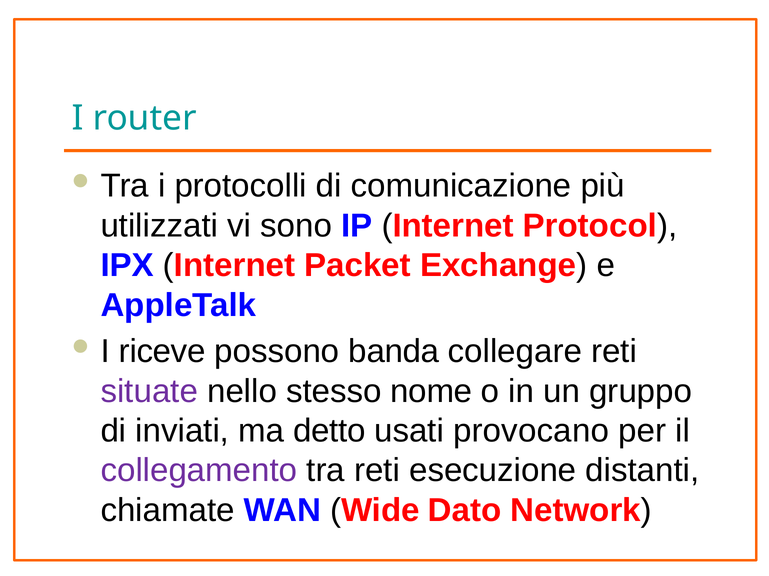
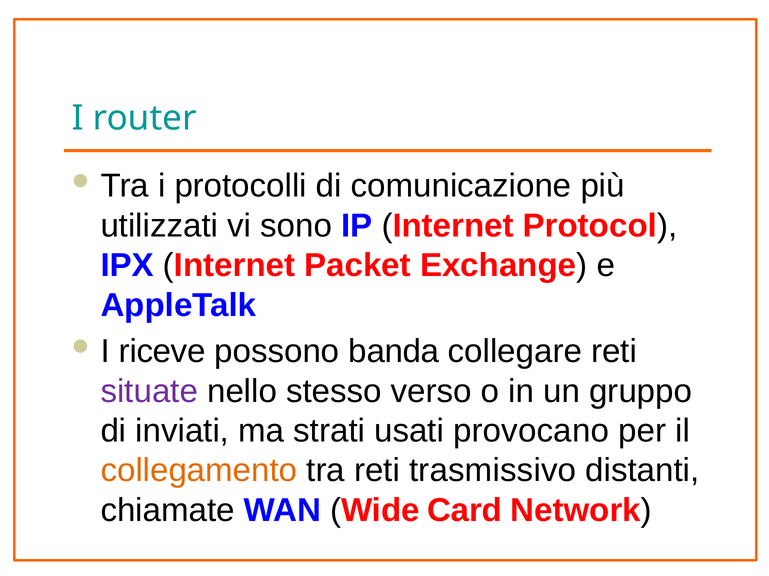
nome: nome -> verso (431, 392)
detto: detto -> strati (329, 431)
collegamento colour: purple -> orange (199, 471)
esecuzione: esecuzione -> trasmissivo (493, 471)
Dato: Dato -> Card (465, 511)
